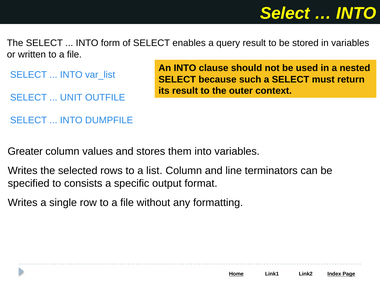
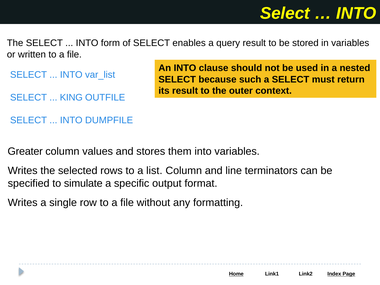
UNIT: UNIT -> KING (71, 97)
consists: consists -> simulate (83, 183)
